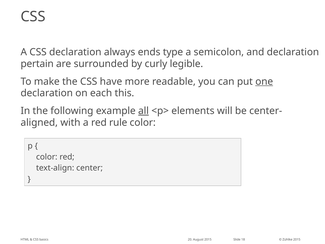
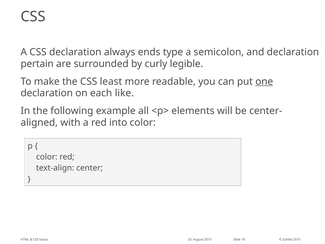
have: have -> least (111, 81)
this: this -> like (124, 93)
all underline: present -> none (144, 111)
rule: rule -> into (118, 122)
